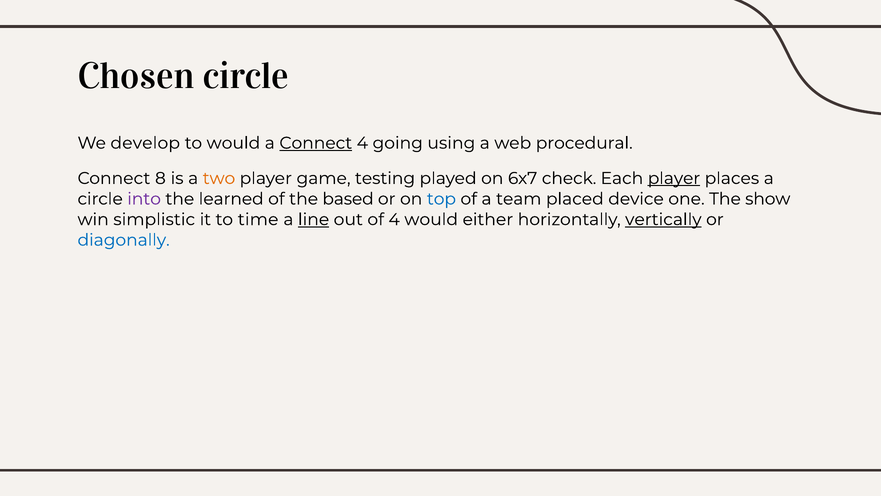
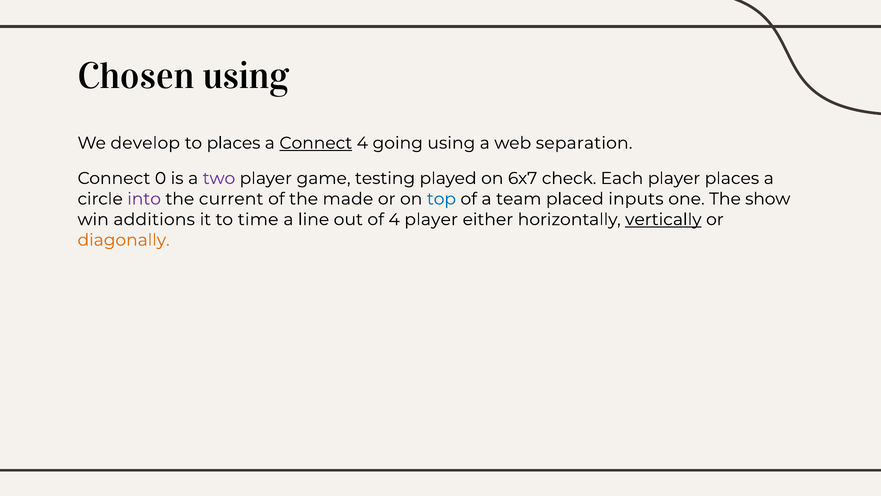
Chosen circle: circle -> using (246, 76)
to would: would -> places (234, 143)
procedural: procedural -> separation (584, 143)
8: 8 -> 0 (161, 178)
two colour: orange -> purple (219, 178)
player underline: present -> none (674, 178)
learned: learned -> current (231, 199)
based: based -> made (348, 199)
device: device -> inputs (636, 199)
simplistic: simplistic -> additions (154, 219)
line underline: present -> none (314, 219)
4 would: would -> player (431, 219)
diagonally colour: blue -> orange (124, 240)
